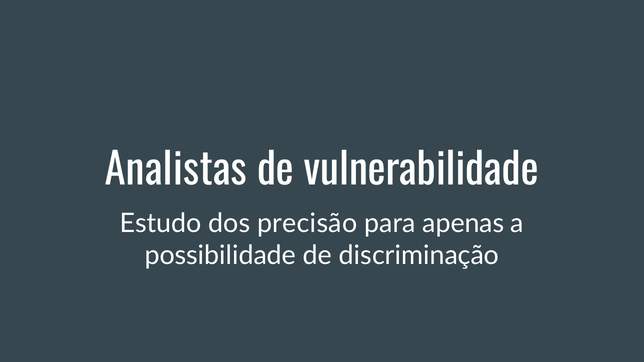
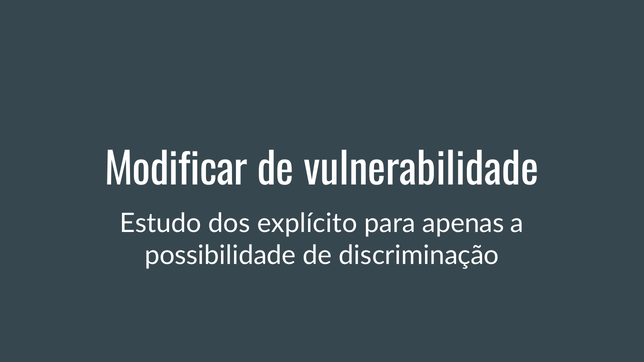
Analistas: Analistas -> Modificar (176, 171)
precisão: precisão -> explícito (307, 223)
